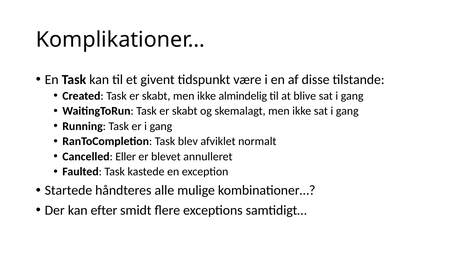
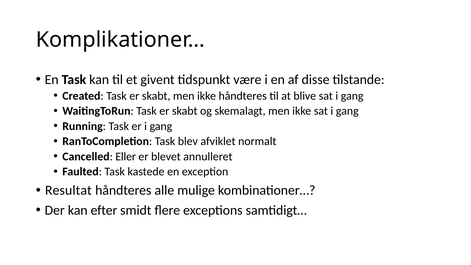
ikke almindelig: almindelig -> håndteres (243, 96)
Startede: Startede -> Resultat (68, 190)
